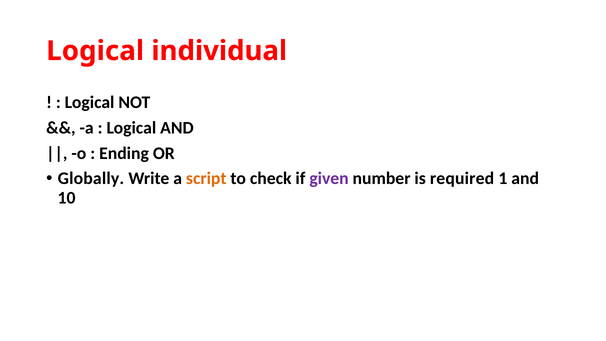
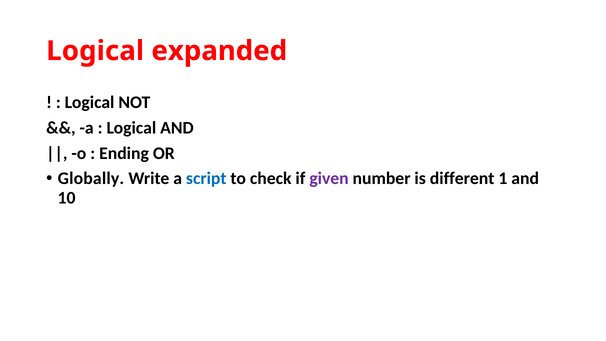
individual: individual -> expanded (219, 51)
script colour: orange -> blue (206, 179)
required: required -> different (462, 179)
